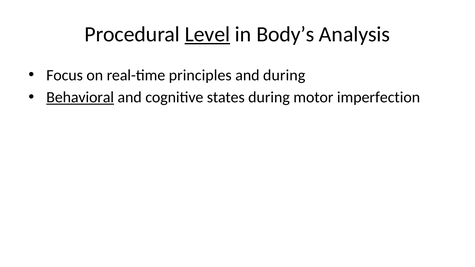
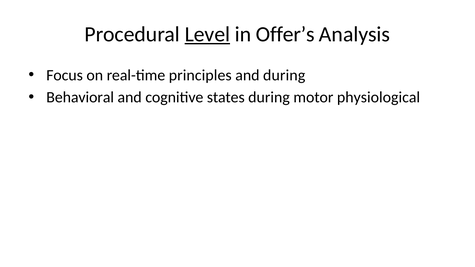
Body’s: Body’s -> Offer’s (285, 34)
Behavioral underline: present -> none (80, 97)
imperfection: imperfection -> physiological (379, 97)
